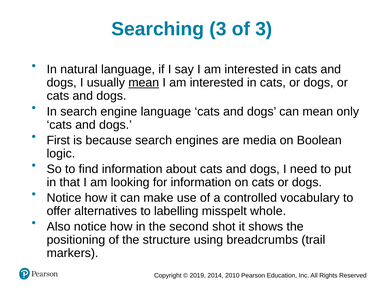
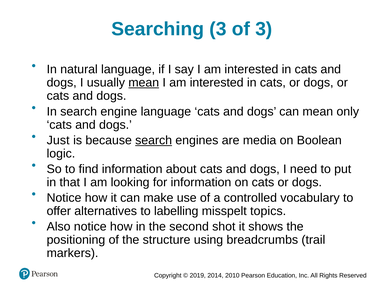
First: First -> Just (58, 140)
search underline: none -> present (154, 140)
whole: whole -> topics (268, 211)
